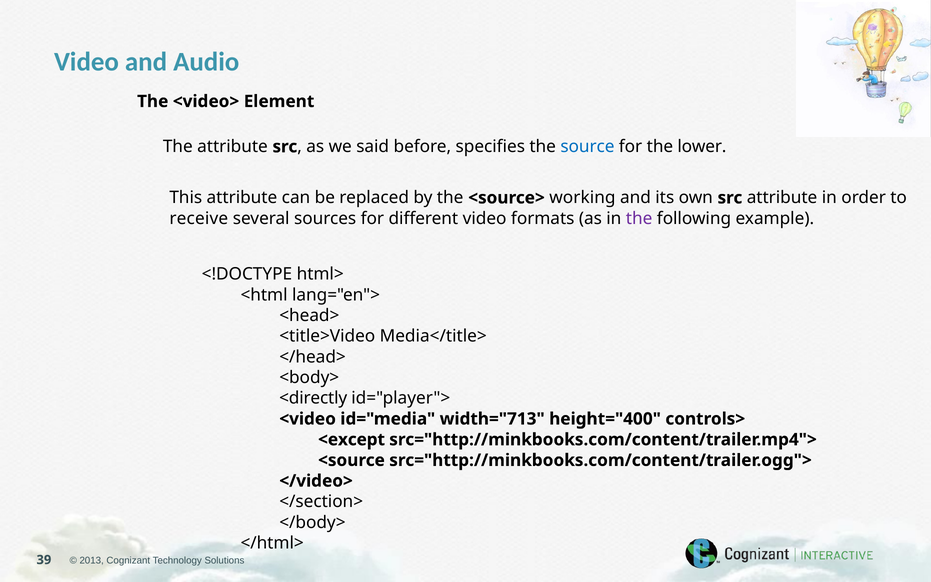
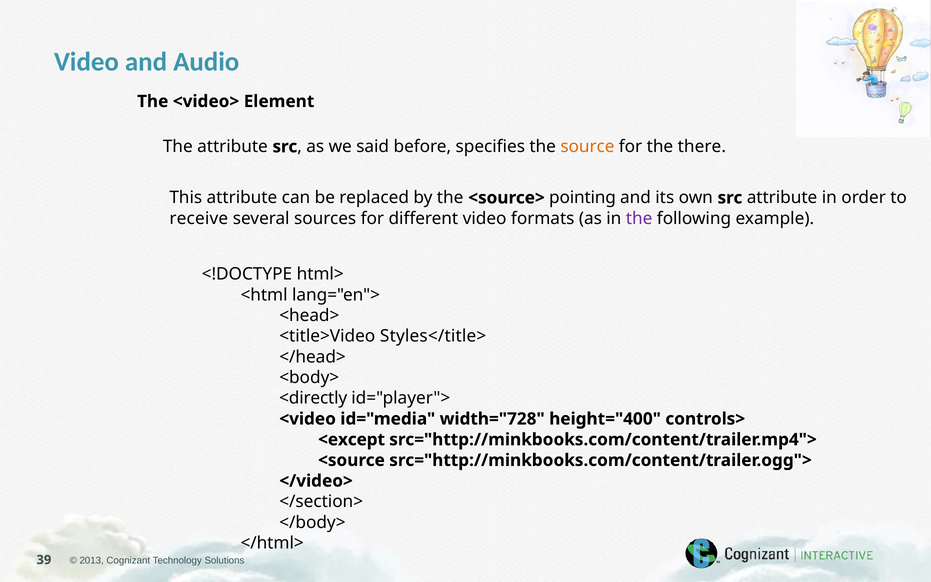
source colour: blue -> orange (587, 147)
lower: lower -> there (702, 147)
working: working -> pointing (583, 198)
Media</title>: Media</title> -> Styles</title> (433, 336)
width="713: width="713 -> width="728 (492, 419)
